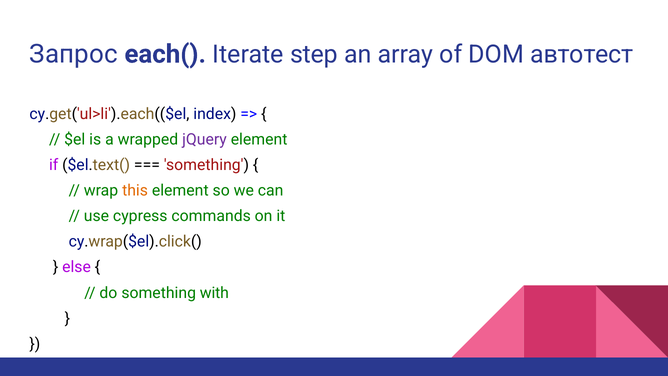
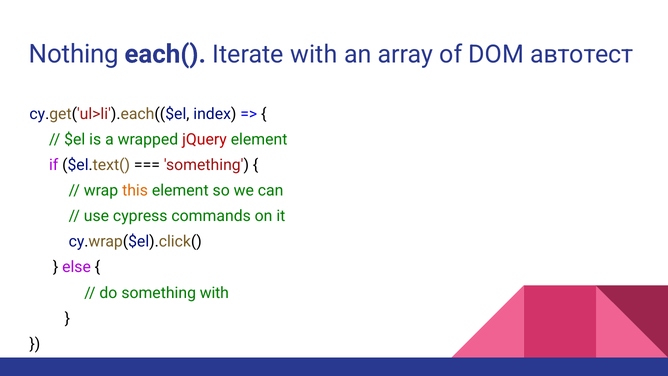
Запрос: Запрос -> Nothing (74, 54)
Iterate step: step -> with (314, 54)
jQuery colour: purple -> red (204, 139)
